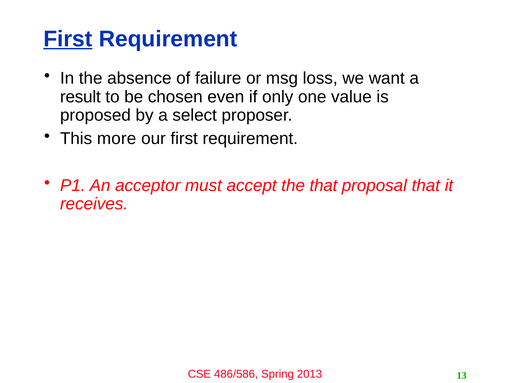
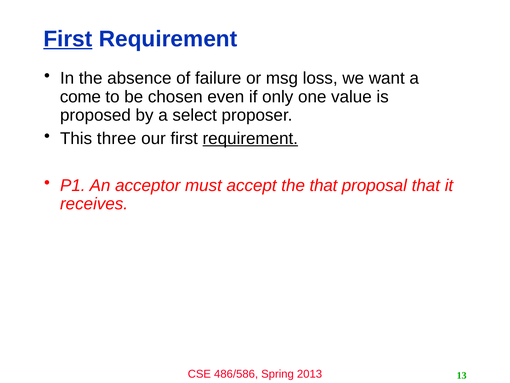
result: result -> come (80, 97)
more: more -> three (117, 138)
requirement underline: none -> present (250, 138)
